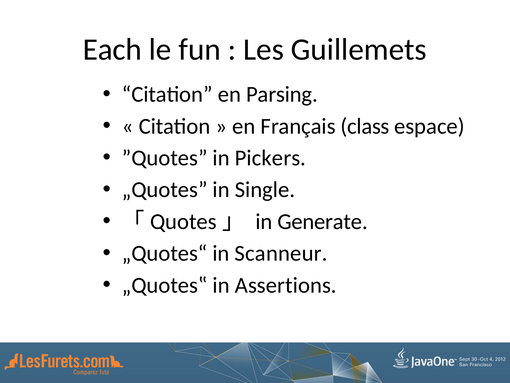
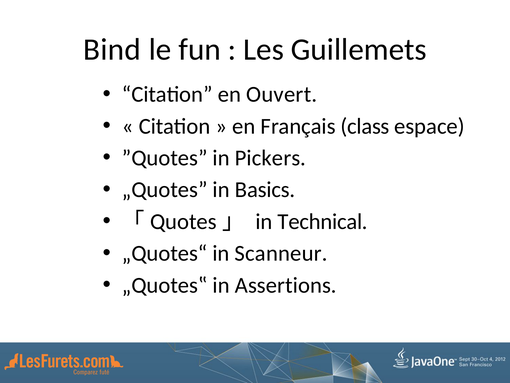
Each: Each -> Bind (112, 49)
Parsing: Parsing -> Ouvert (282, 94)
Single: Single -> Basics (265, 190)
Generate: Generate -> Technical (323, 221)
